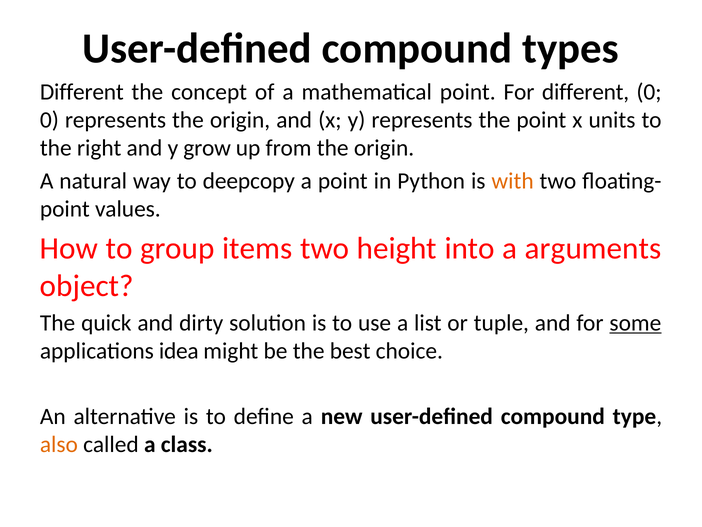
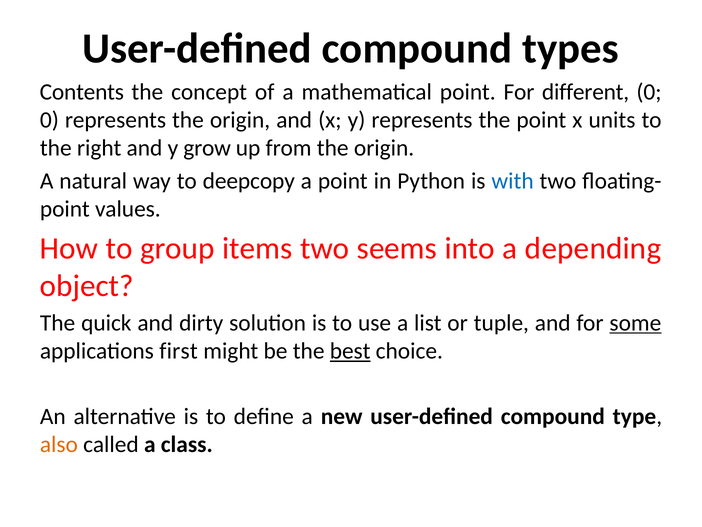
Different: Different -> Contents (82, 92)
with colour: orange -> blue (513, 181)
height: height -> seems (397, 248)
arguments: arguments -> depending (593, 248)
idea: idea -> first (179, 351)
best underline: none -> present (350, 351)
